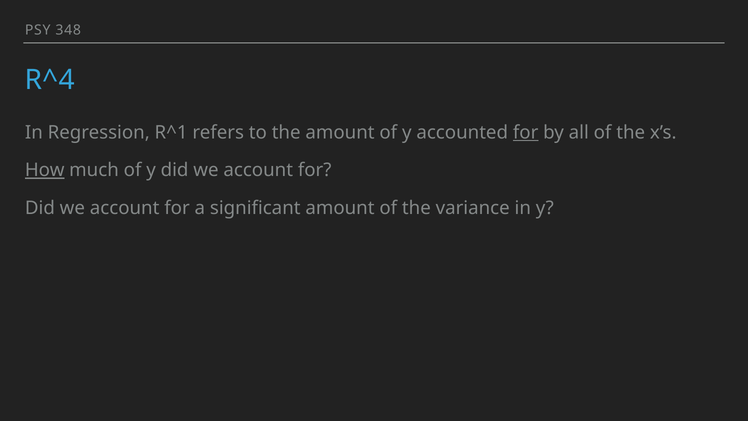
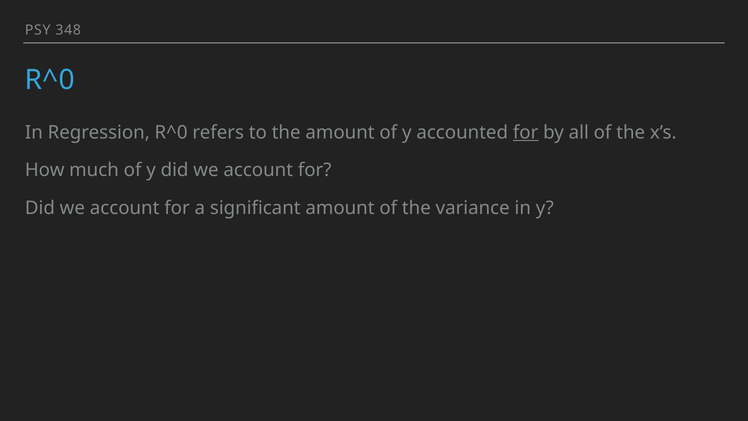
R^4: R^4 -> R^0 (50, 80)
Regression R^1: R^1 -> R^0 (171, 133)
How underline: present -> none (45, 170)
